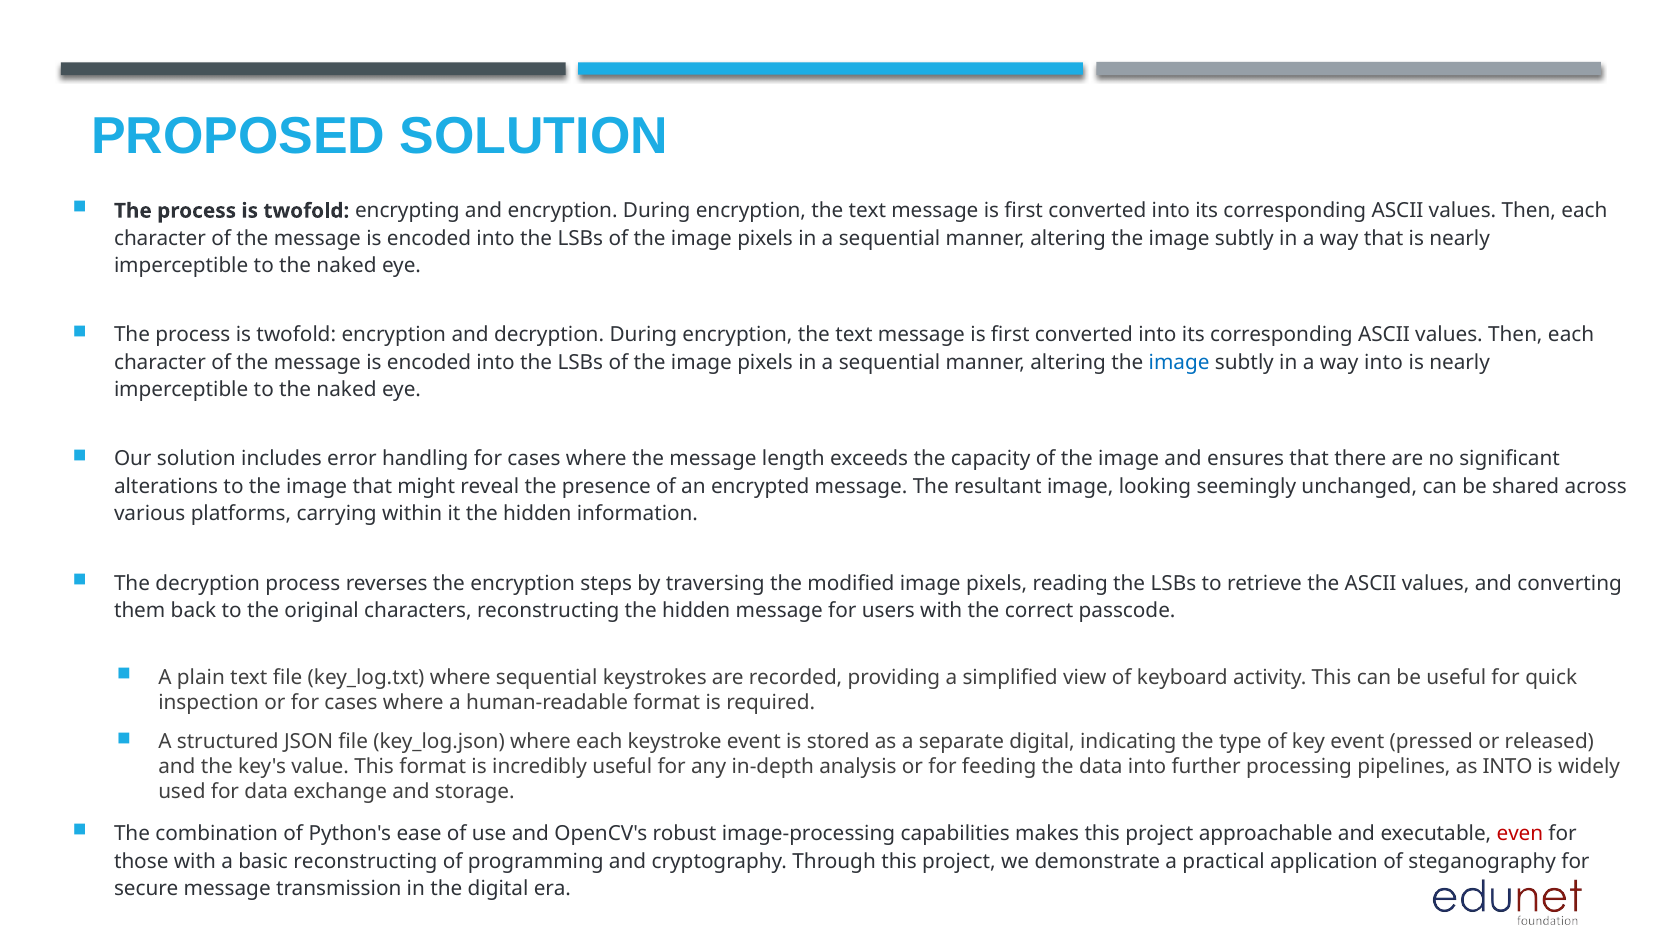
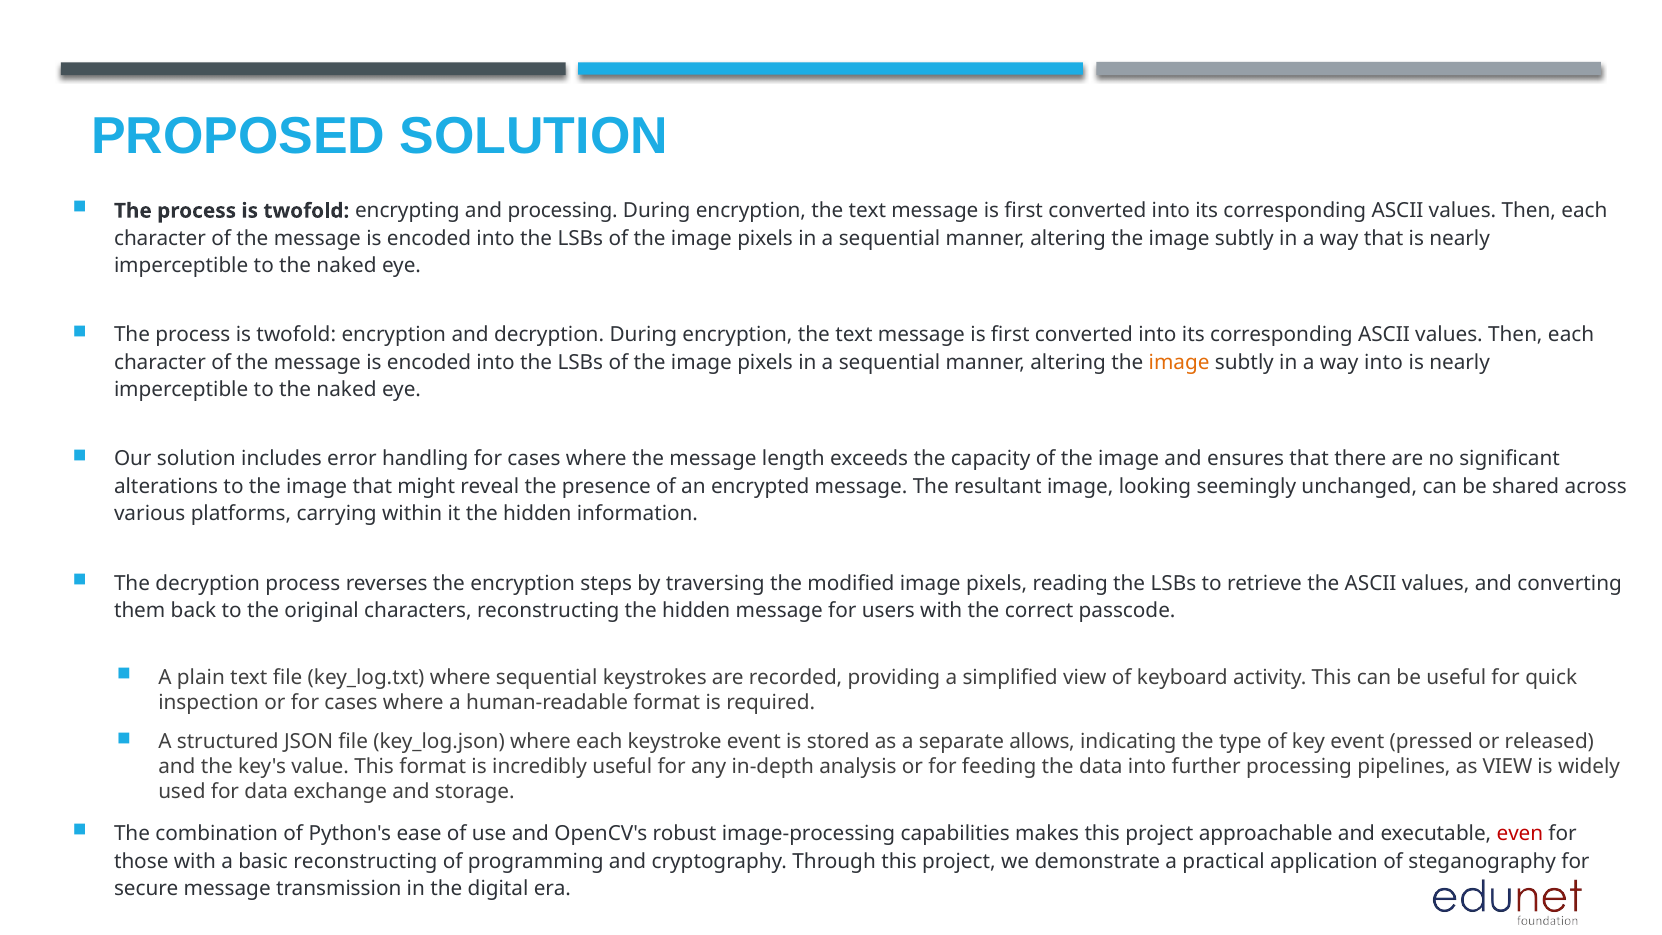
and encryption: encryption -> processing (563, 211)
image colour: blue -> orange (1179, 362)
separate digital: digital -> allows (1042, 742)
as INTO: INTO -> VIEW (1508, 767)
